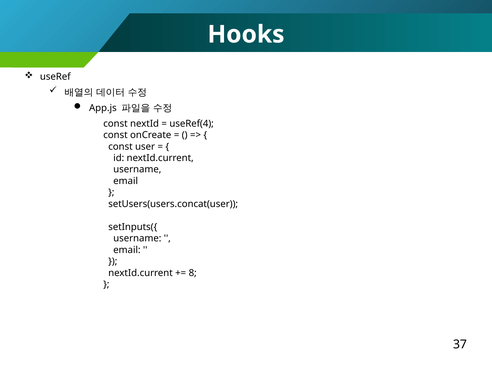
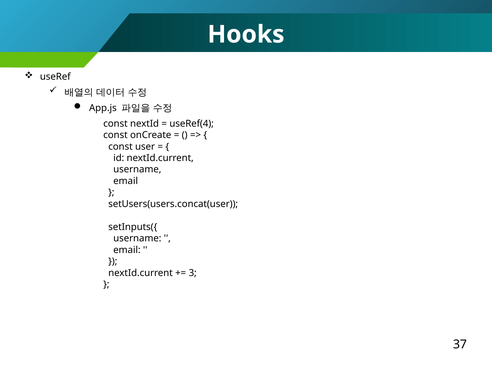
8: 8 -> 3 (193, 273)
